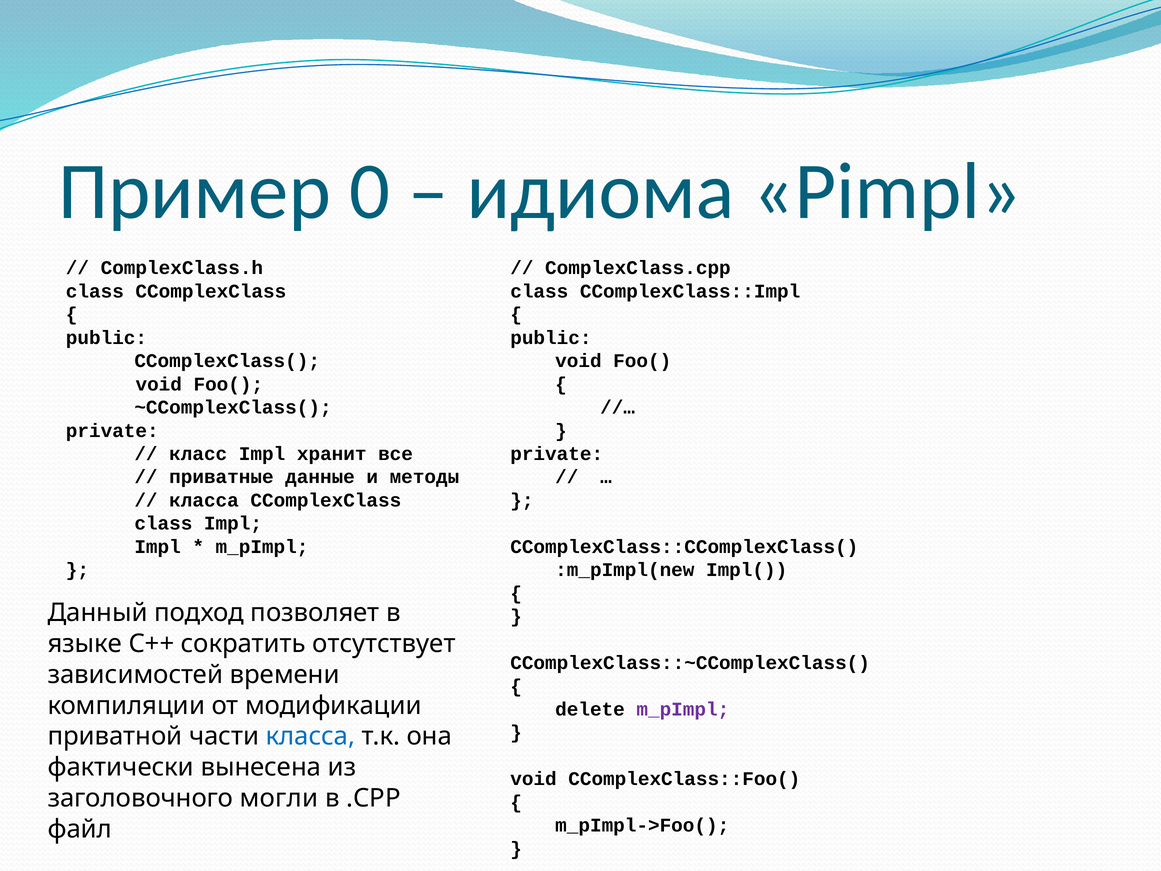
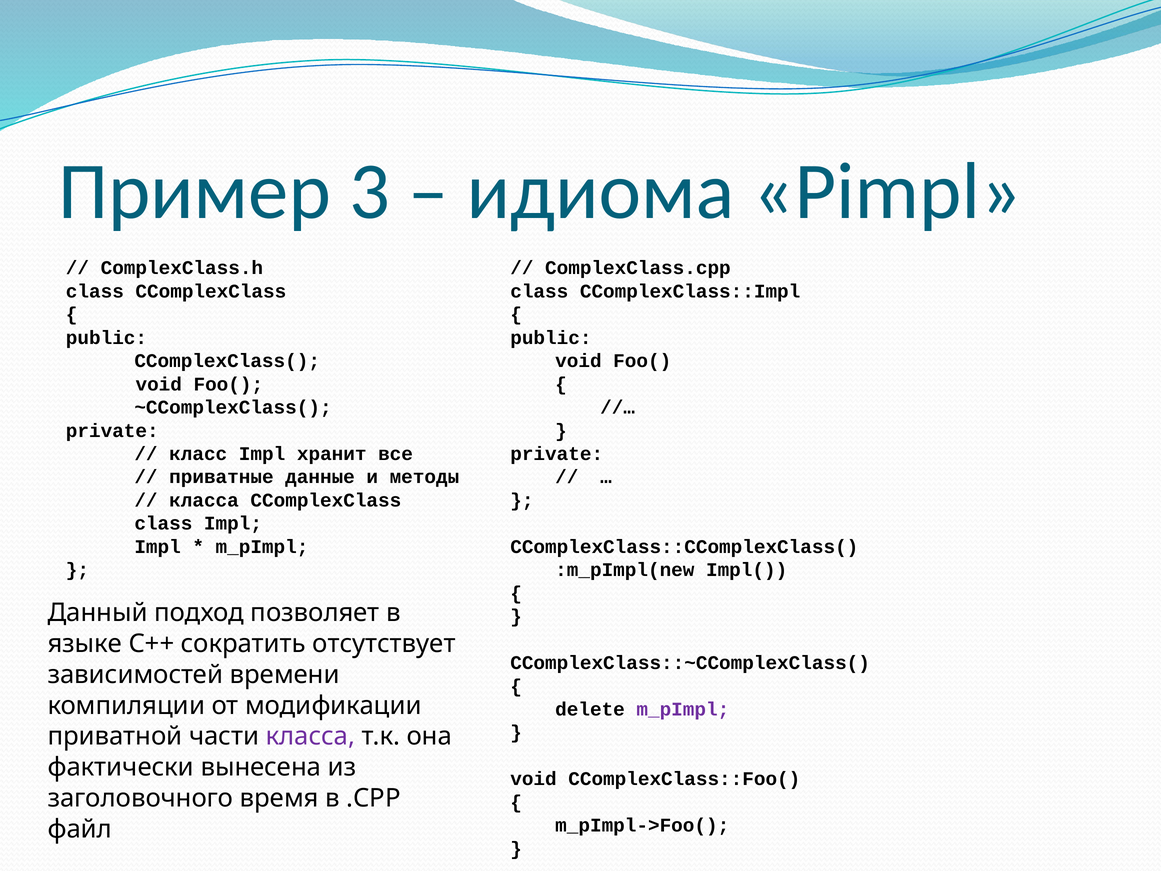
0: 0 -> 3 (370, 192)
класса colour: blue -> purple (310, 736)
могли: могли -> время (279, 798)
